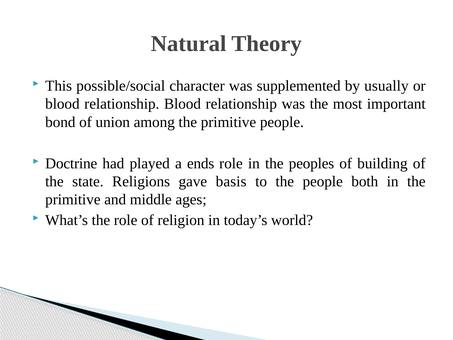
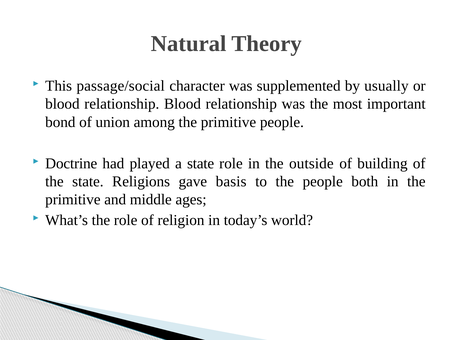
possible/social: possible/social -> passage/social (121, 86)
a ends: ends -> state (201, 163)
peoples: peoples -> outside (311, 163)
